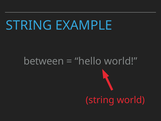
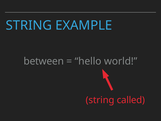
string world: world -> called (131, 100)
